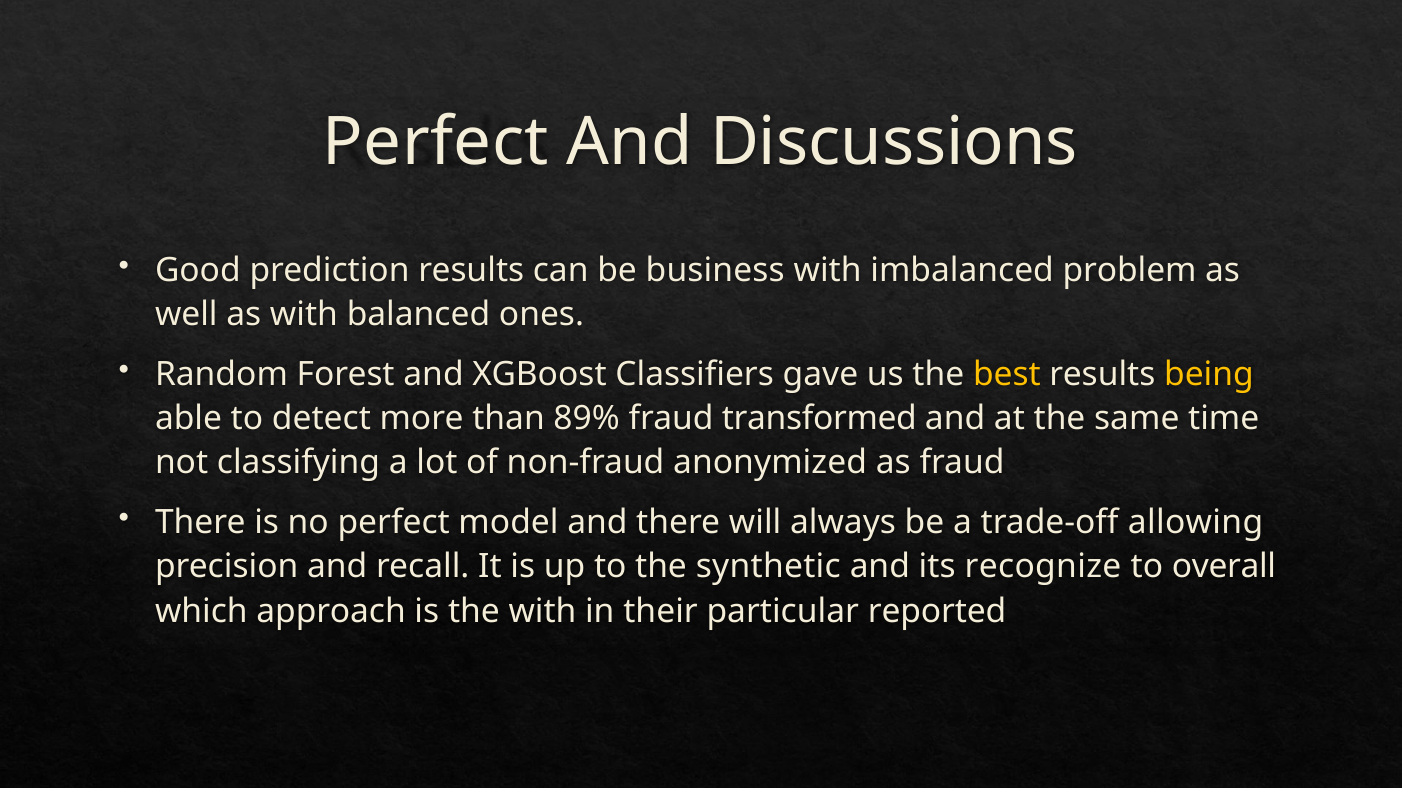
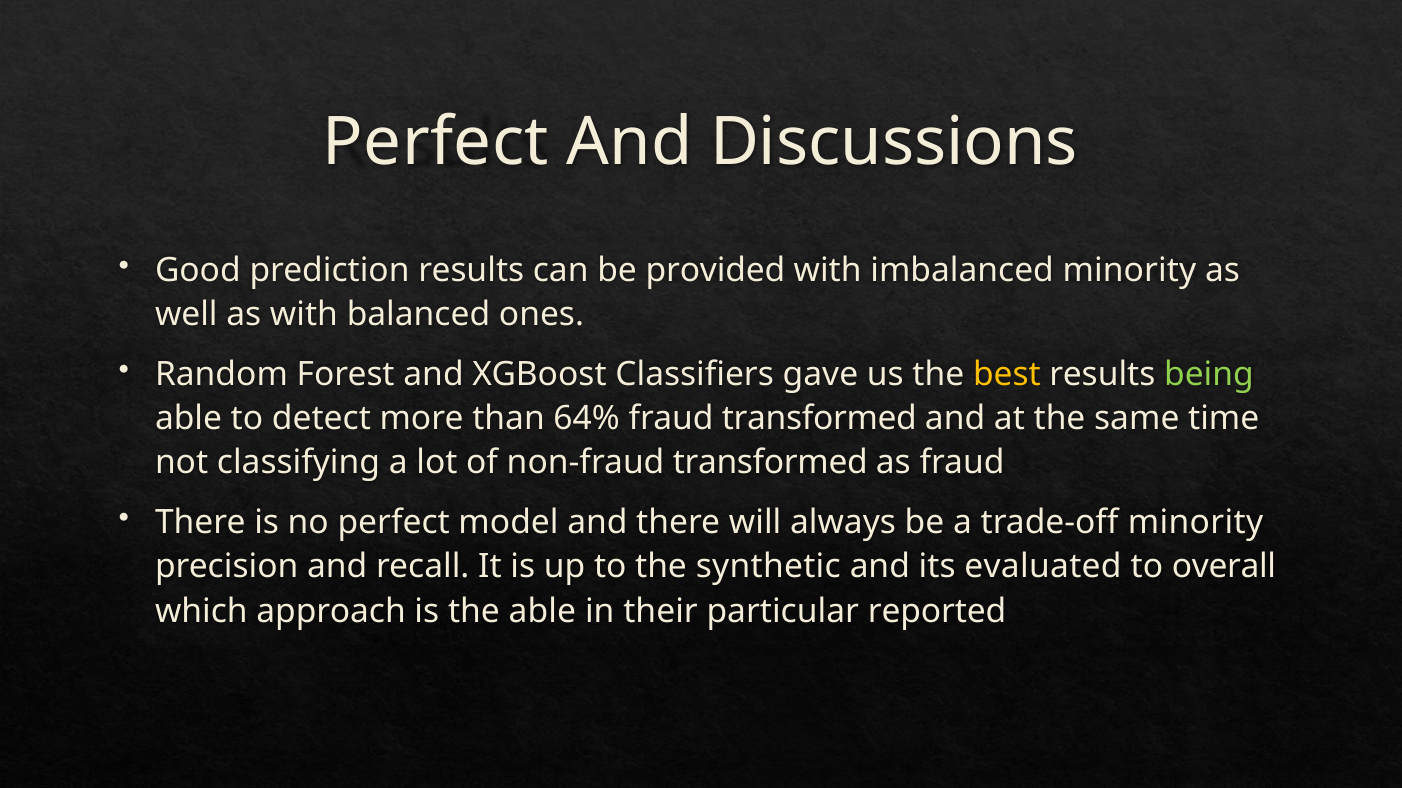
business: business -> provided (715, 271)
imbalanced problem: problem -> minority (1129, 271)
being colour: yellow -> light green (1209, 375)
89%: 89% -> 64% (587, 419)
non-fraud anonymized: anonymized -> transformed (770, 463)
trade-off allowing: allowing -> minority (1196, 523)
recognize: recognize -> evaluated (1043, 567)
the with: with -> able (542, 612)
